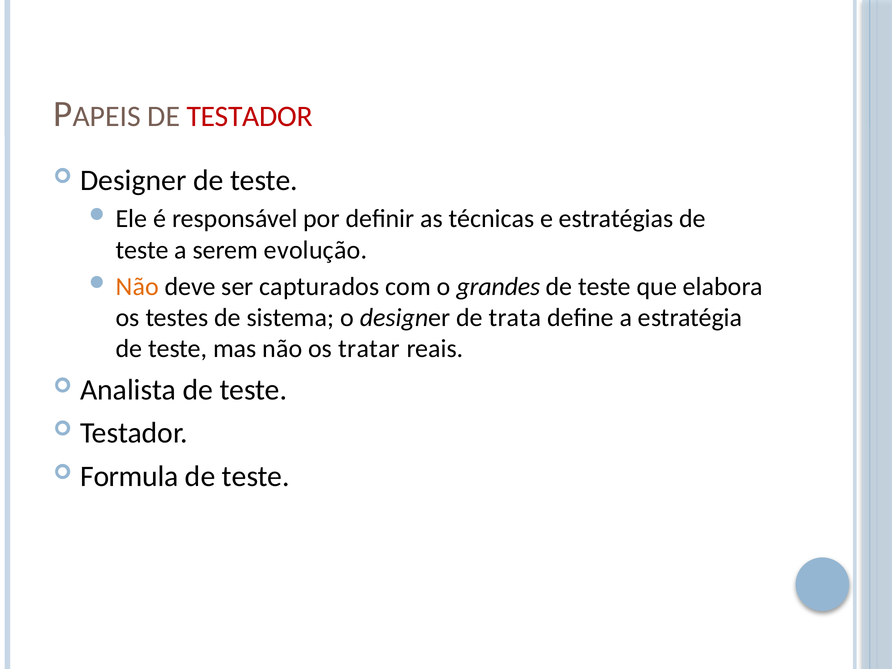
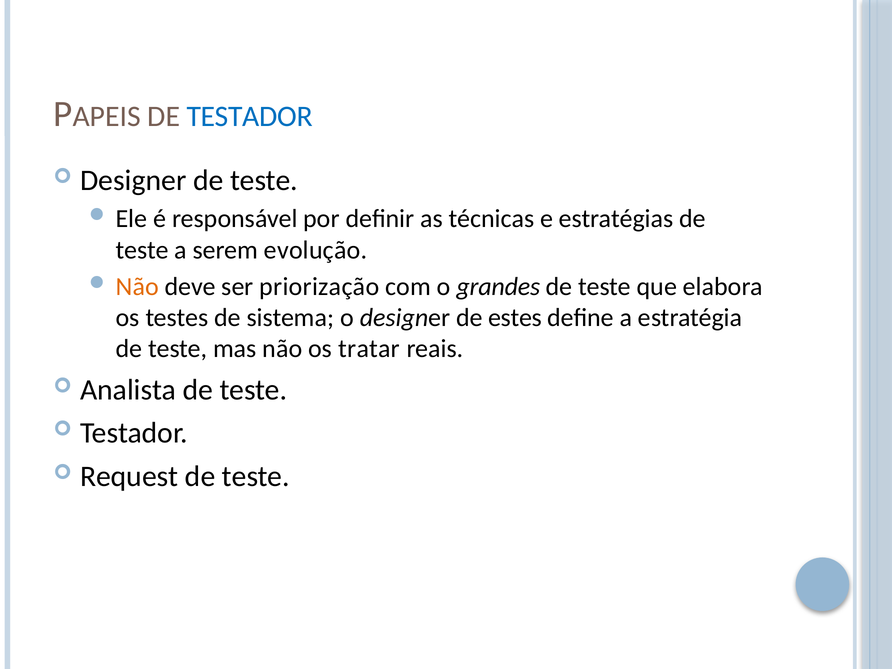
TESTADOR colour: red -> blue (250, 117)
capturados: capturados -> priorização (319, 286)
trata: trata -> estes (515, 318)
Formula: Formula -> Request (129, 476)
